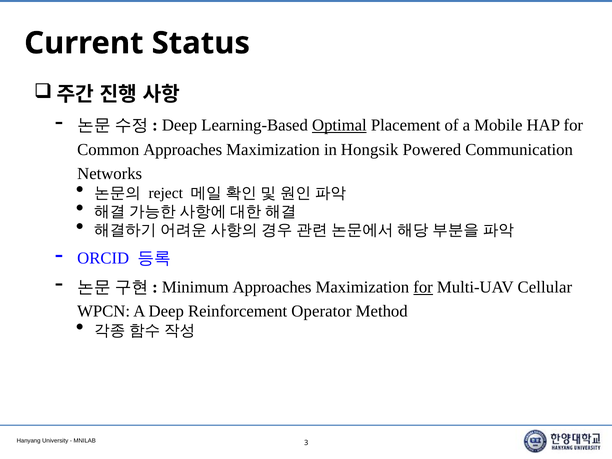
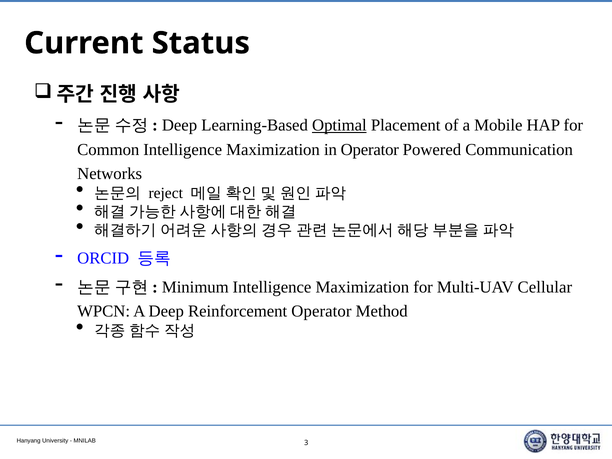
Common Approaches: Approaches -> Intelligence (183, 150)
in Hongsik: Hongsik -> Operator (370, 150)
Minimum Approaches: Approaches -> Intelligence (272, 287)
for underline: present -> none (423, 287)
